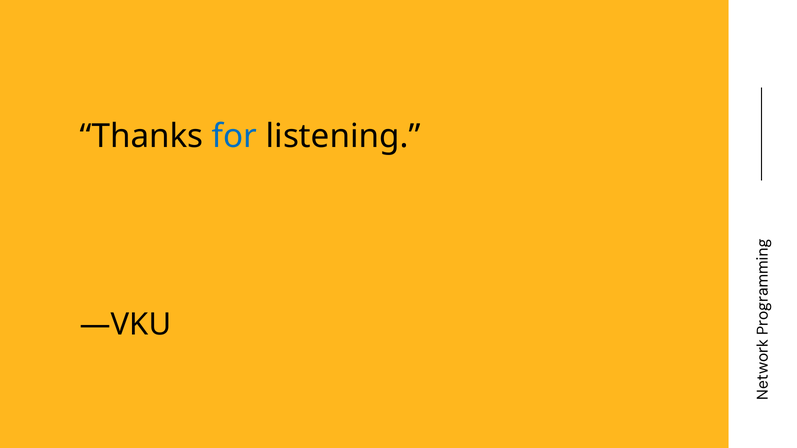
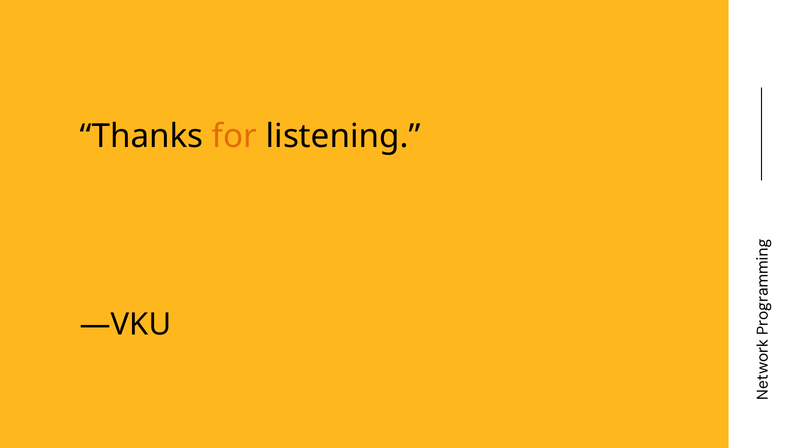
for colour: blue -> orange (235, 136)
